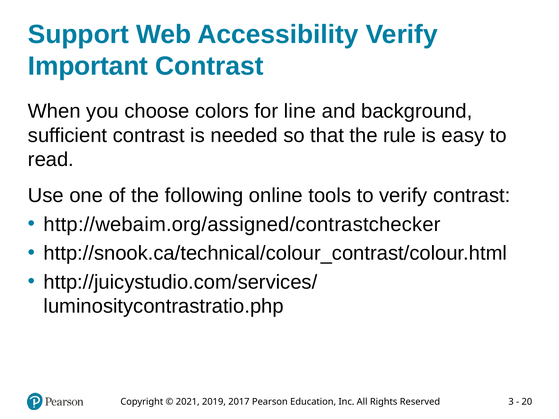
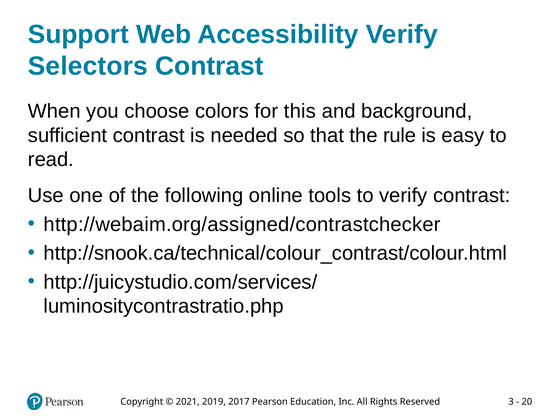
Important: Important -> Selectors (88, 66)
line: line -> this (300, 111)
